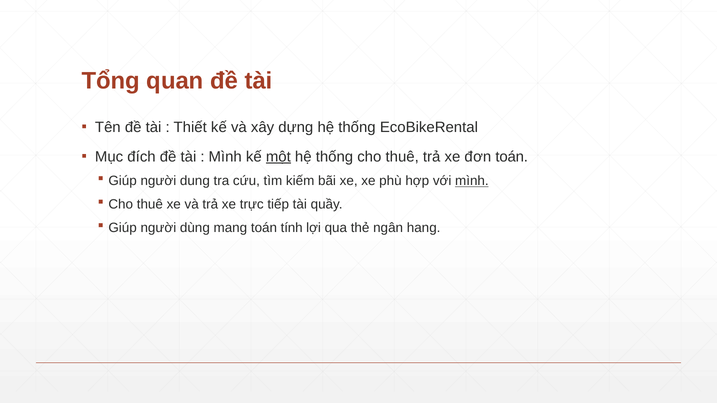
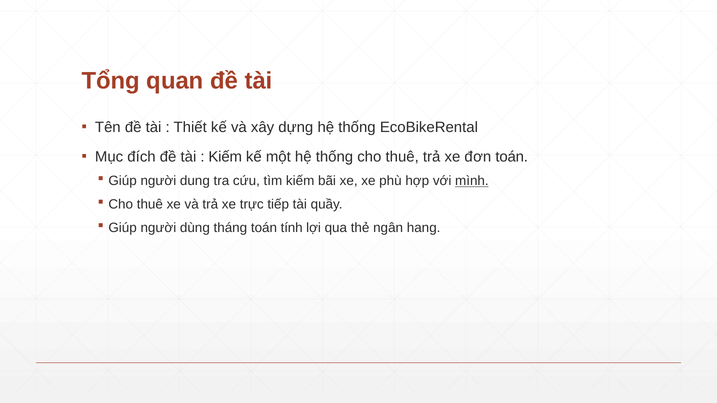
Mình: Mình -> Kiếm (225, 157)
một underline: present -> none (278, 157)
mang: mang -> tháng (230, 228)
